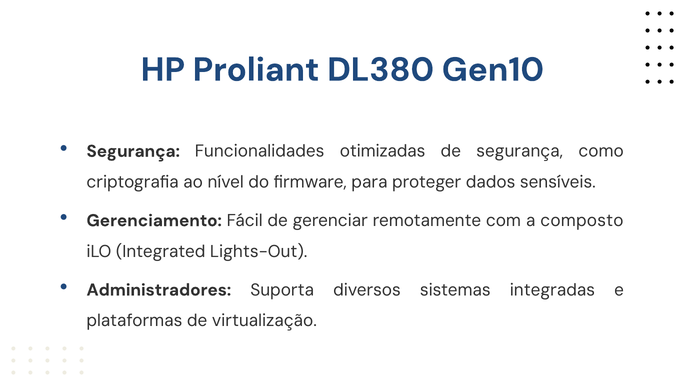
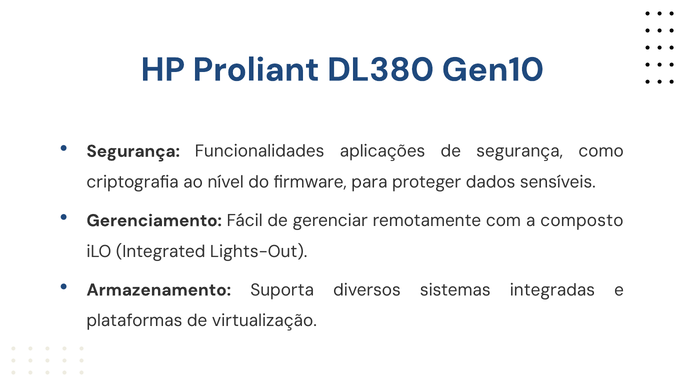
otimizadas: otimizadas -> aplicações (383, 151)
Administradores: Administradores -> Armazenamento (159, 289)
